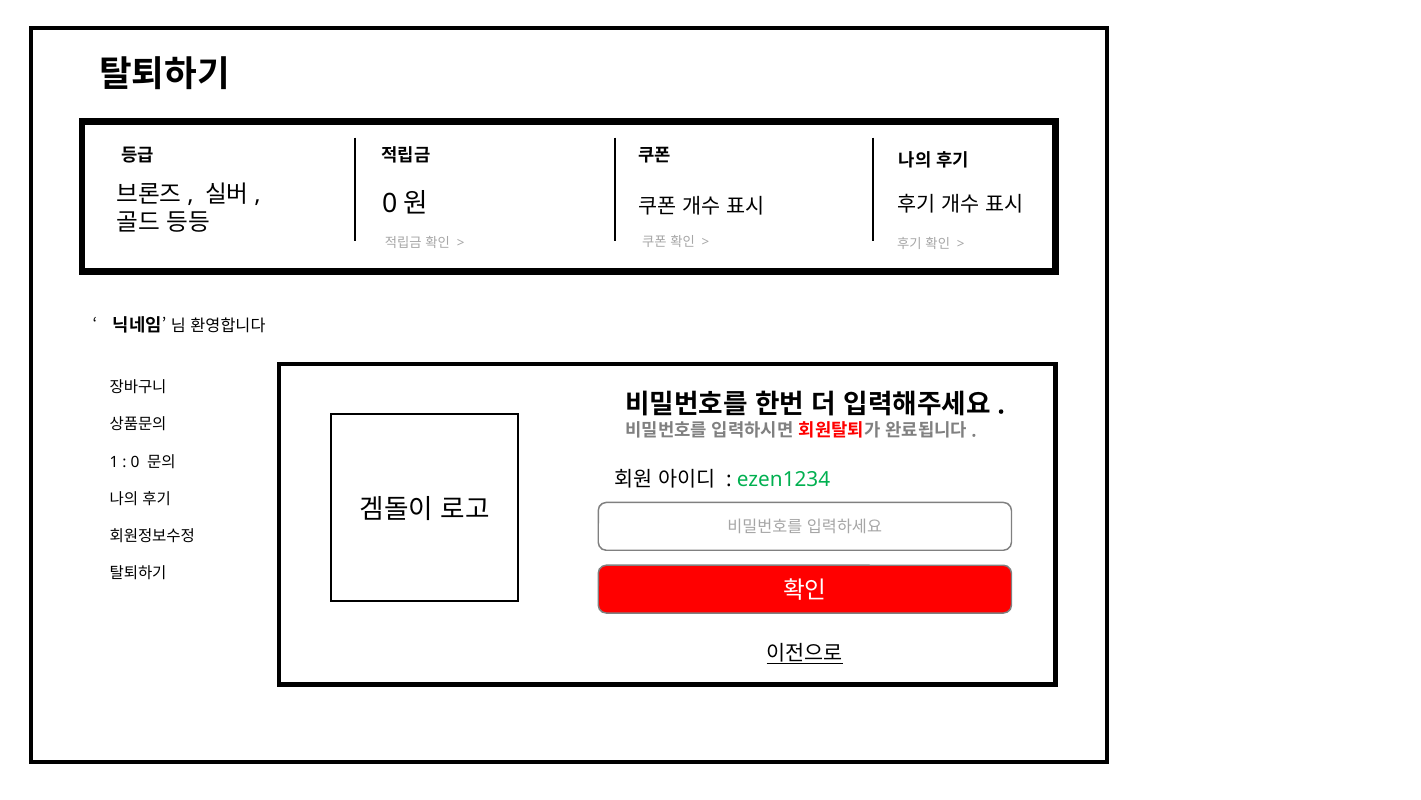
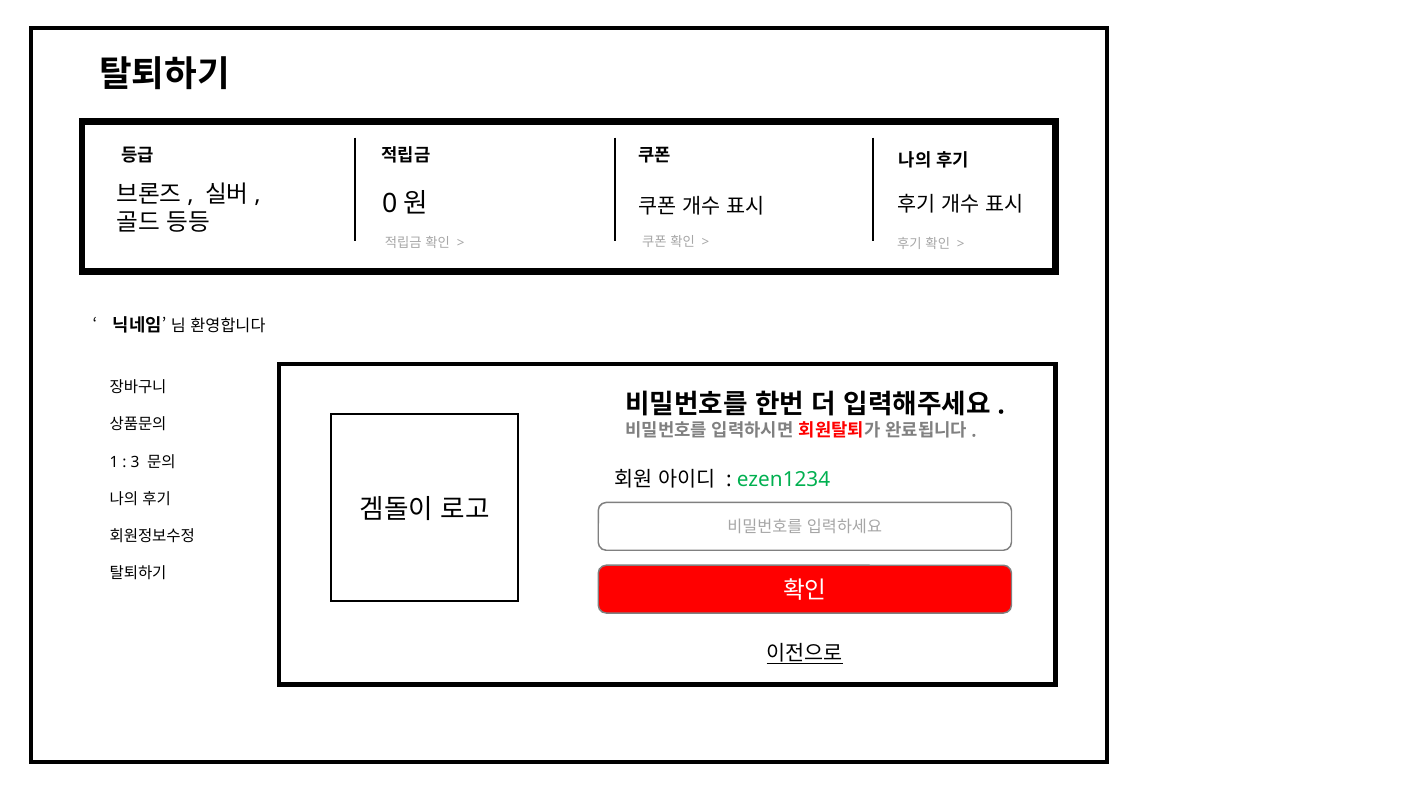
0: 0 -> 3 (135, 461)
